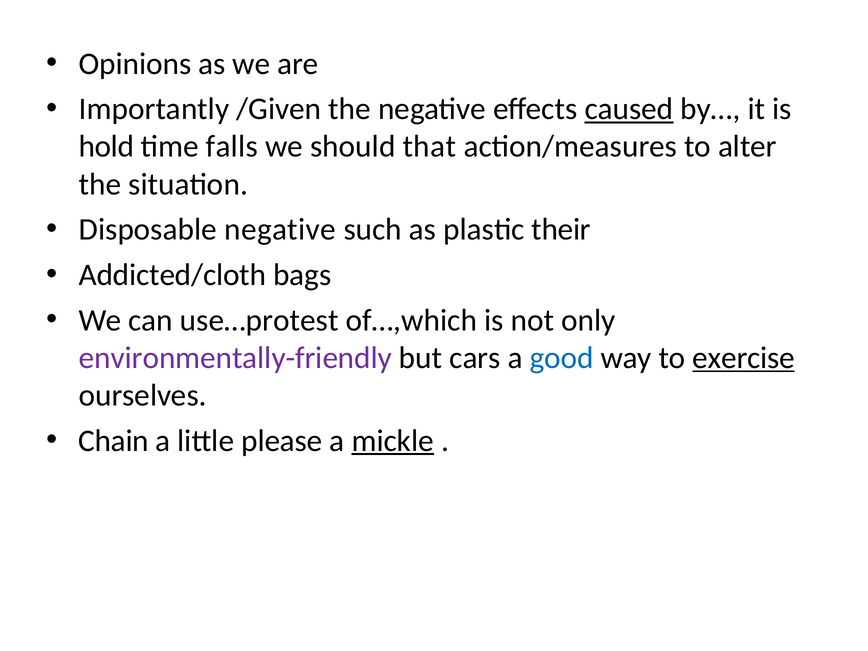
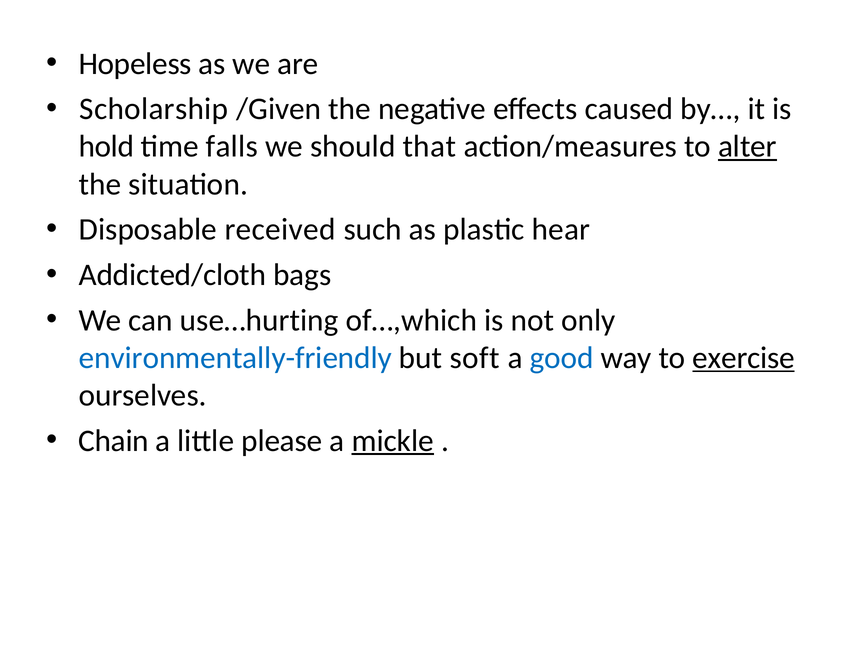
Opinions: Opinions -> Hopeless (135, 64)
Importantly: Importantly -> Scholarship (154, 109)
caused underline: present -> none (629, 109)
alter underline: none -> present (747, 147)
Disposable negative: negative -> received (280, 230)
their: their -> hear (561, 230)
use…protest: use…protest -> use…hurting (259, 320)
environmentally-friendly colour: purple -> blue (235, 358)
cars: cars -> soft (475, 358)
